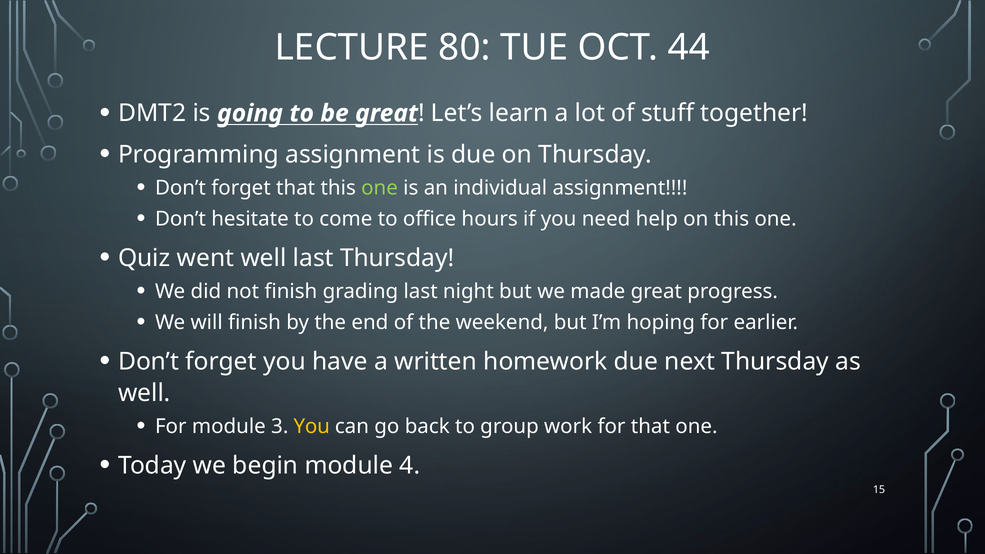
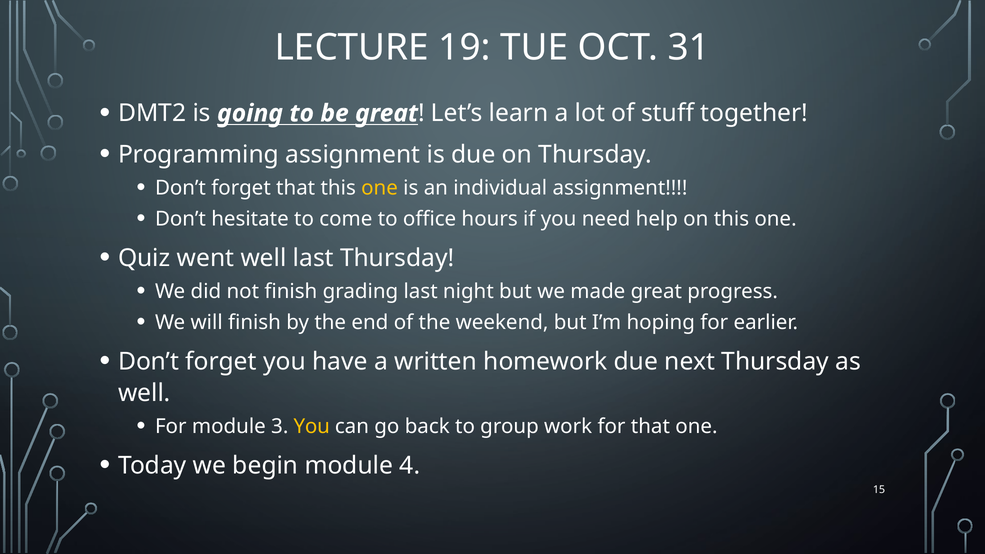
80: 80 -> 19 (464, 48)
44: 44 -> 31 (689, 48)
one colour: light green -> yellow (379, 188)
